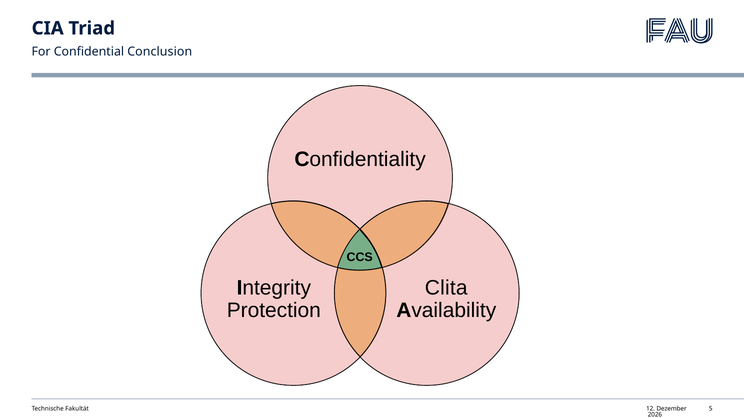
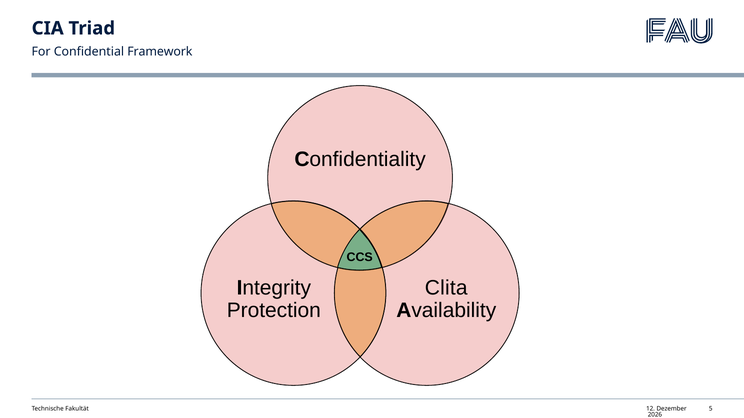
Conclusion: Conclusion -> Framework (160, 52)
